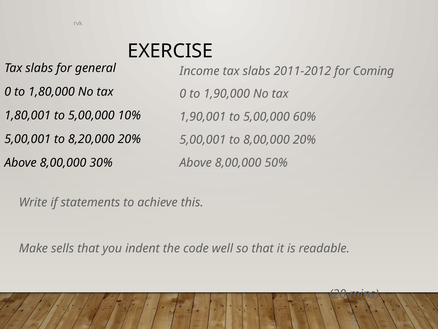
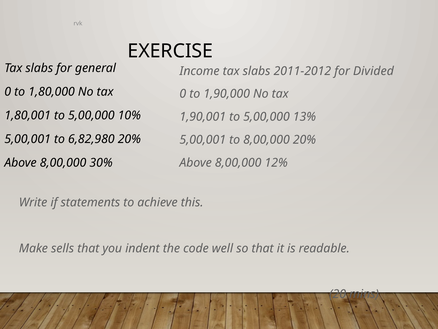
Coming: Coming -> Divided (373, 71)
60%: 60% -> 13% (304, 117)
8,20,000: 8,20,000 -> 6,82,980 (91, 139)
50%: 50% -> 12% (276, 162)
